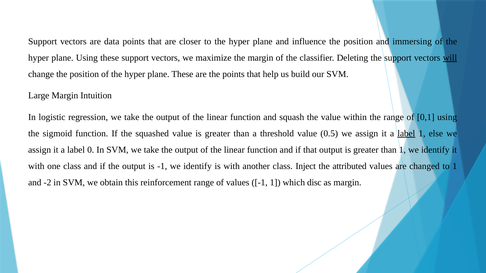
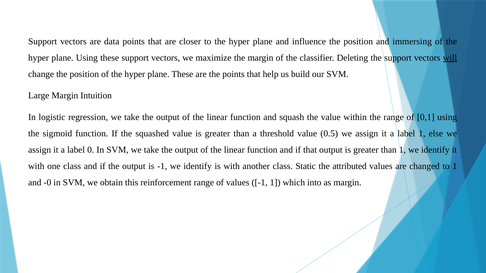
label underline: present -> none (406, 134)
Inject: Inject -> Static (306, 166)
-2: -2 -> -0 (47, 183)
disc: disc -> into (314, 183)
